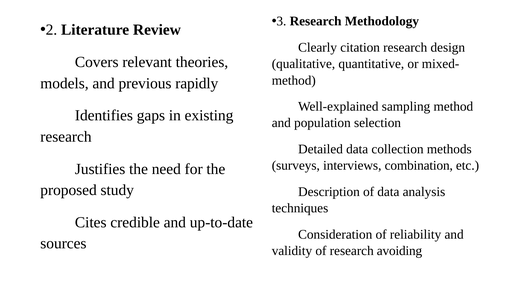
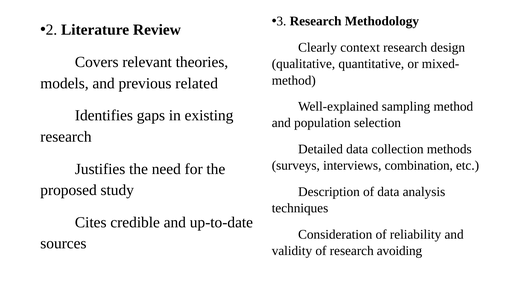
citation: citation -> context (360, 48)
rapidly: rapidly -> related (197, 83)
